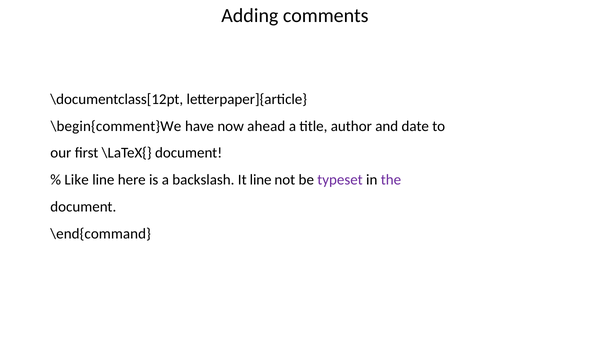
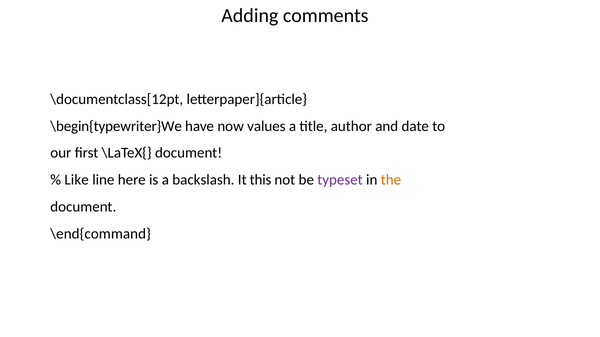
\begin{comment}We: \begin{comment}We -> \begin{typewriter}We (116, 126)
ahead: ahead -> values (266, 126)
It line: line -> this (261, 180)
the colour: purple -> orange (391, 180)
